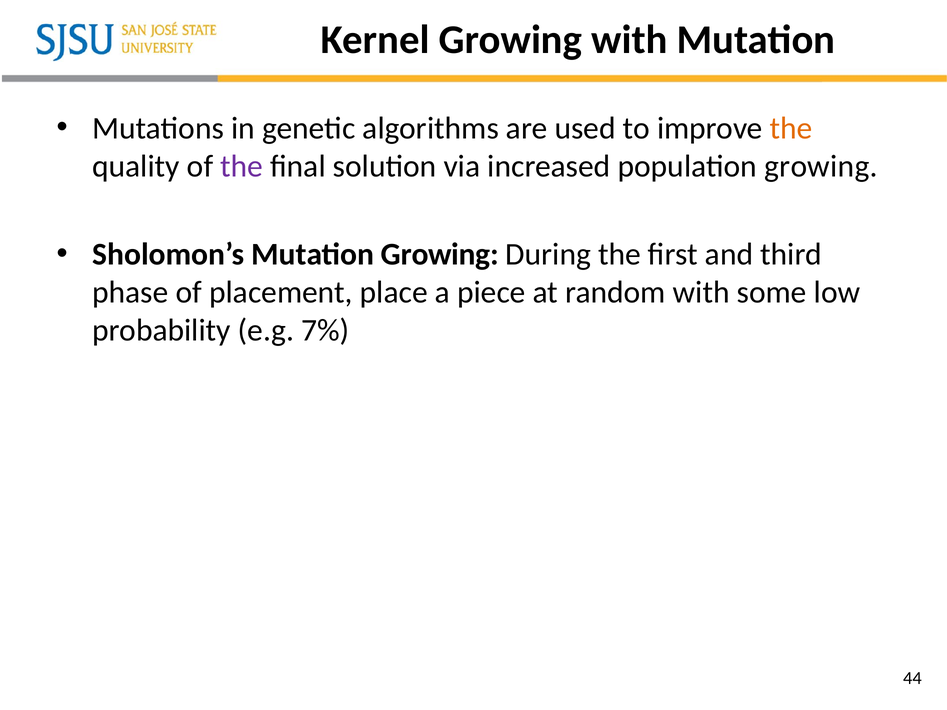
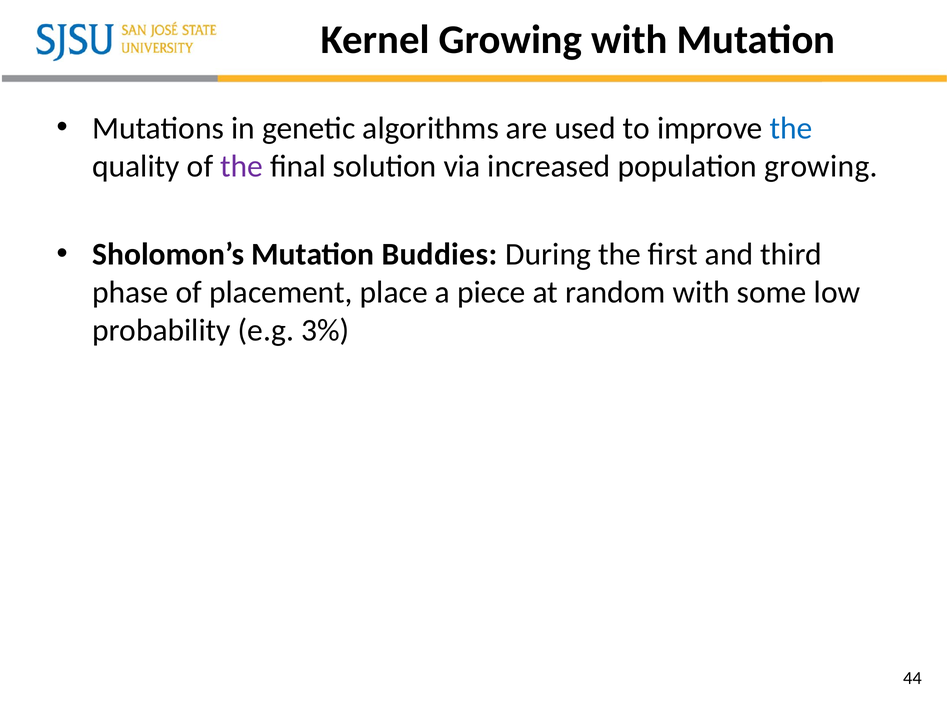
the colour: orange -> blue (791, 128)
Mutation Growing: Growing -> Buddies (439, 255)
7%: 7% -> 3% (325, 330)
